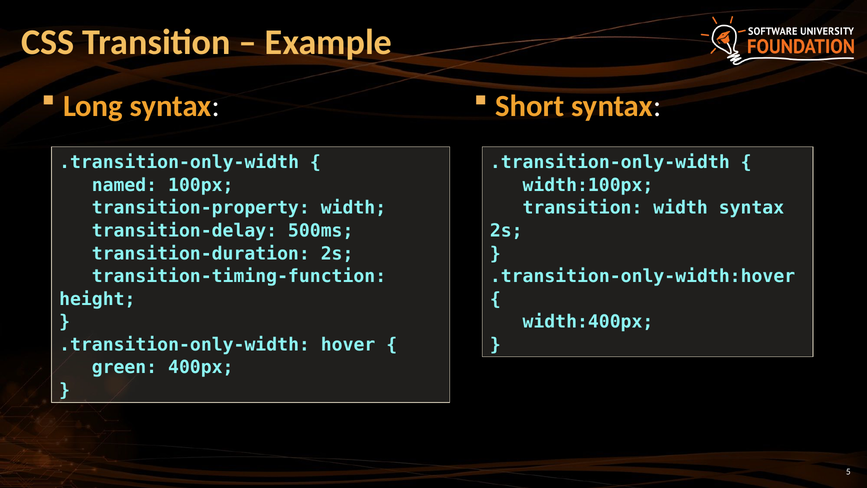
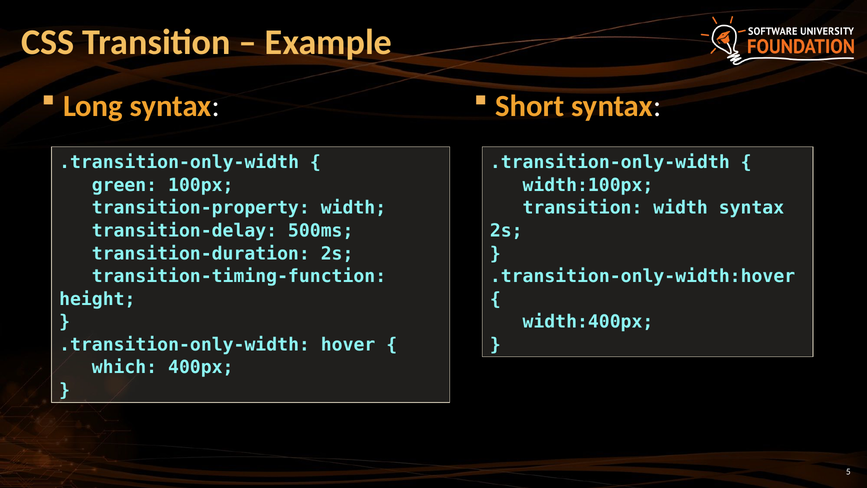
named: named -> green (124, 185)
green: green -> which (124, 367)
